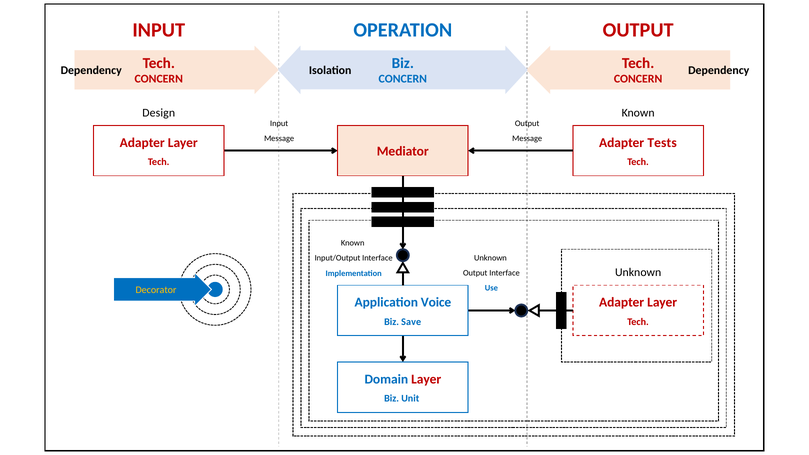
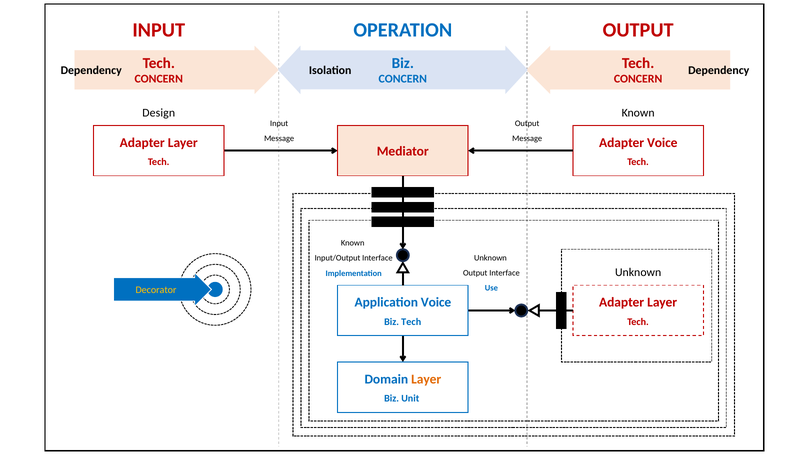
Adapter Tests: Tests -> Voice (662, 143)
Biz Save: Save -> Tech (411, 322)
Layer colour: red -> orange (426, 379)
